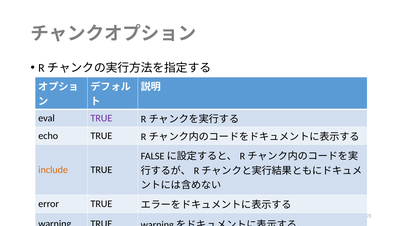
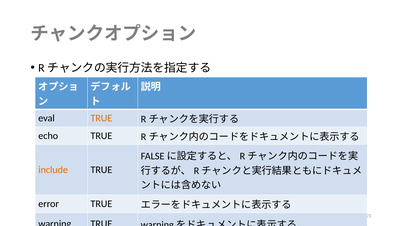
TRUE colour: purple -> orange (101, 118)
